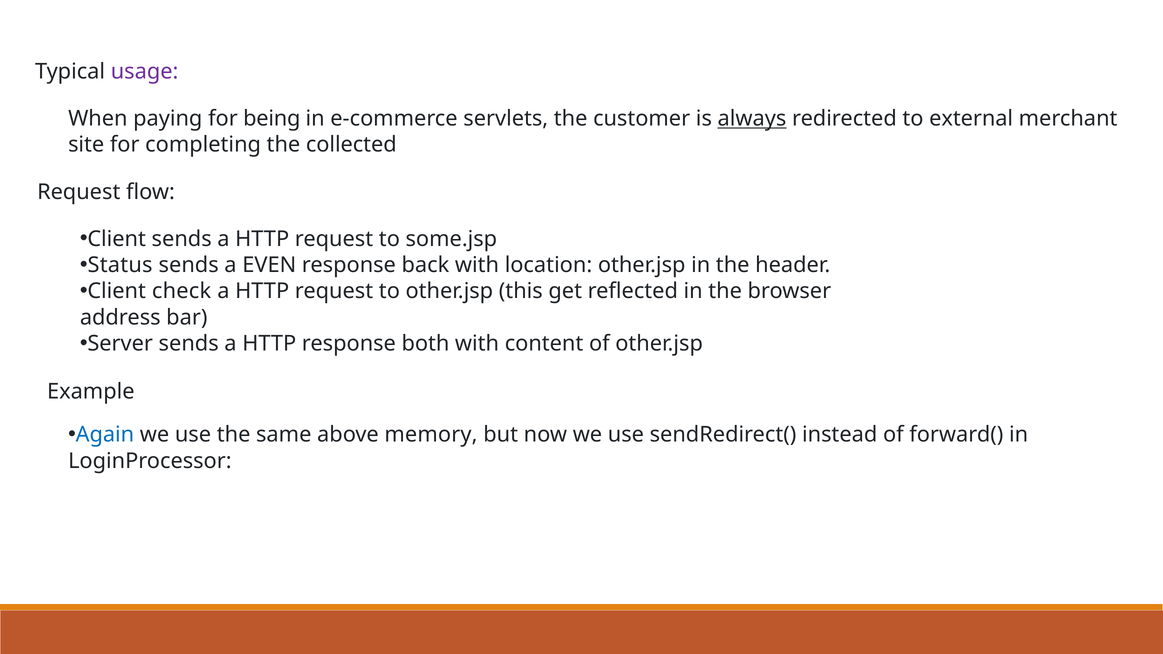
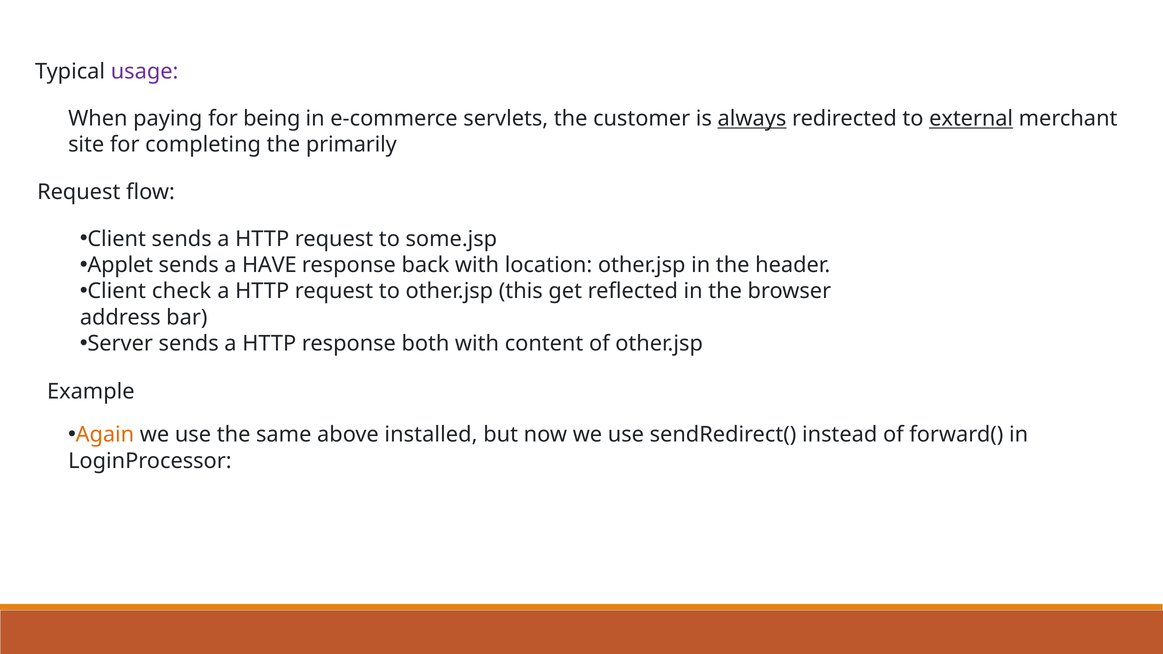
external underline: none -> present (971, 119)
collected: collected -> primarily (351, 145)
Status: Status -> Applet (120, 265)
EVEN: EVEN -> HAVE (269, 265)
Again colour: blue -> orange (105, 435)
memory: memory -> installed (431, 435)
